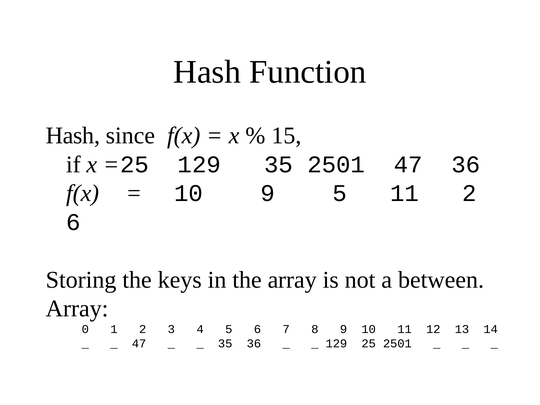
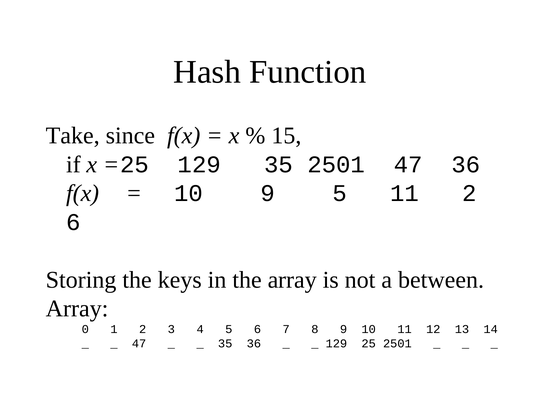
Hash: Hash -> Take (73, 136)
